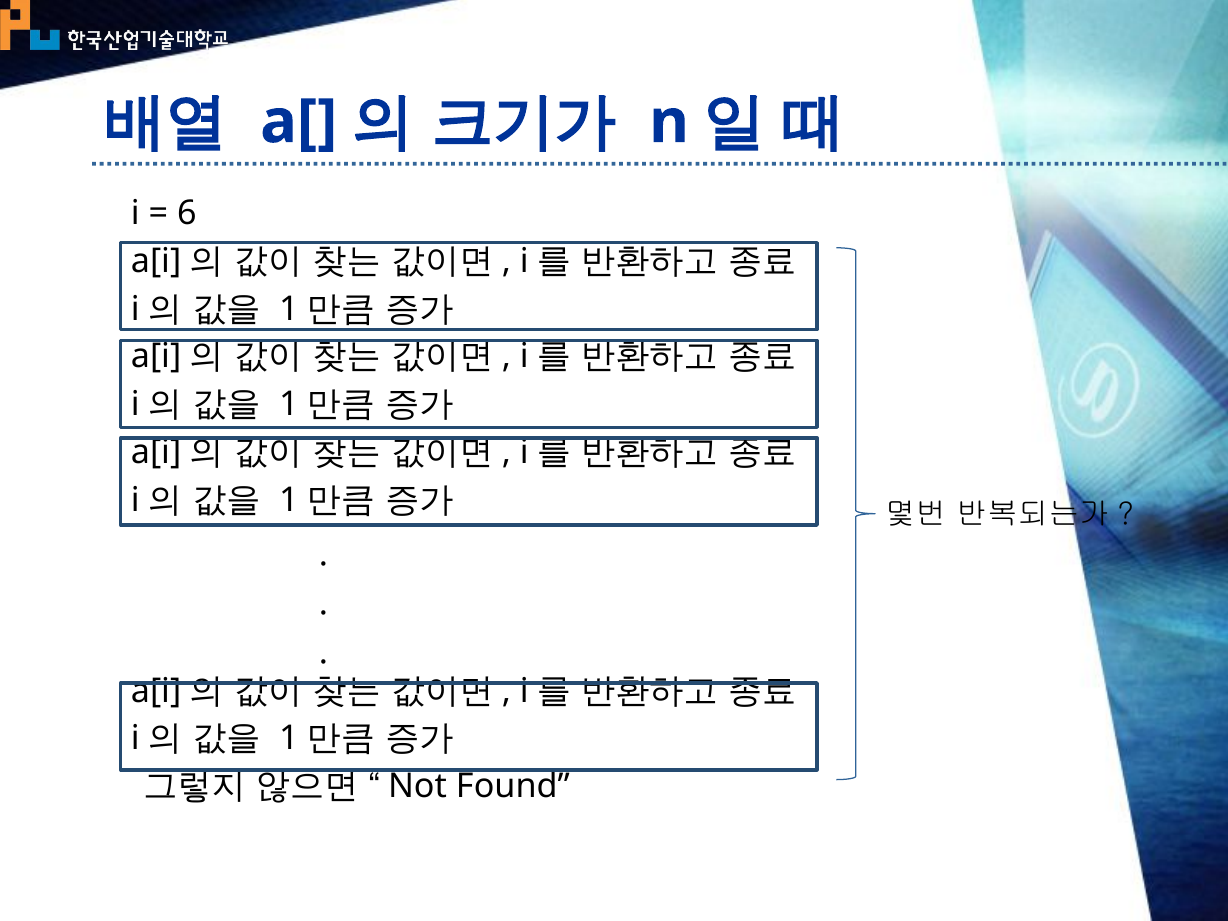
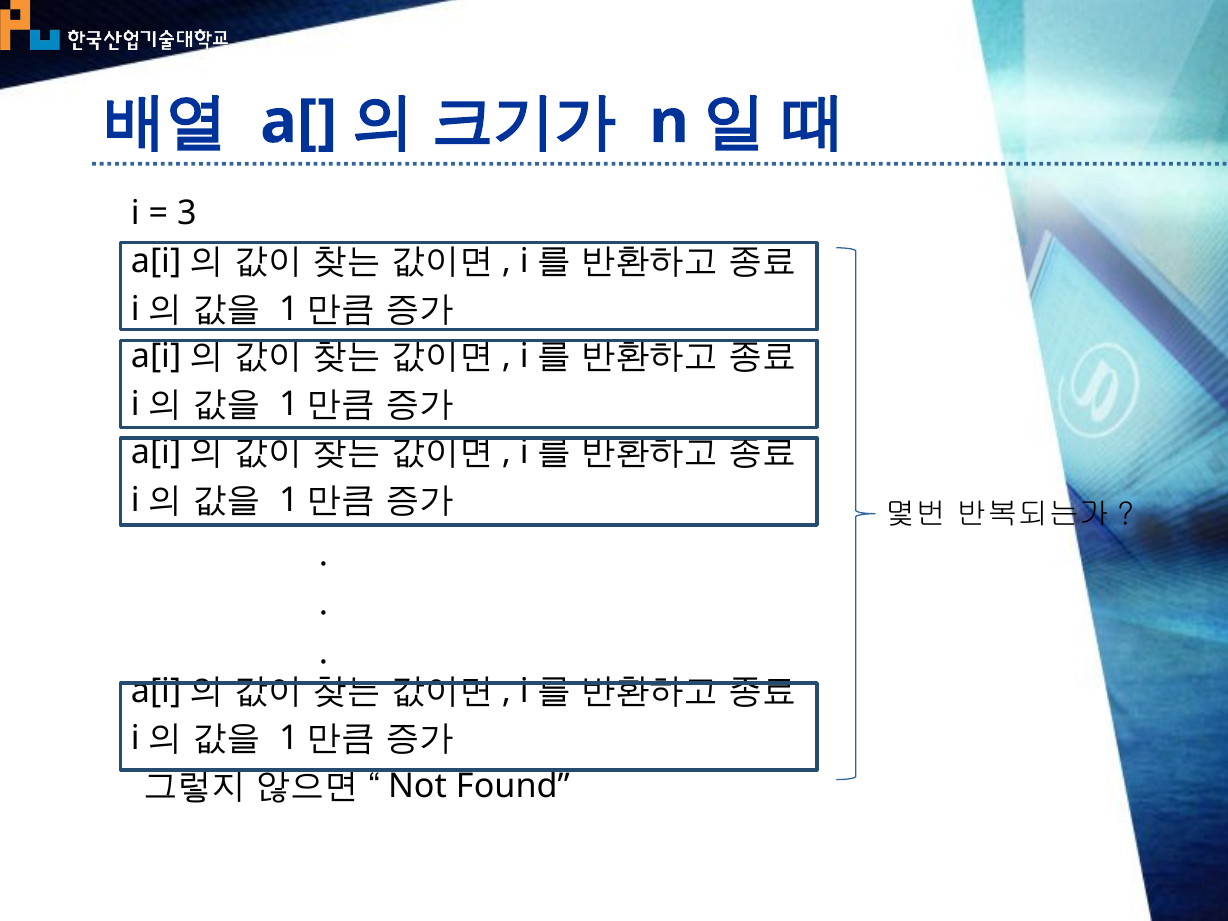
6: 6 -> 3 (187, 213)
